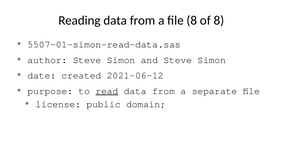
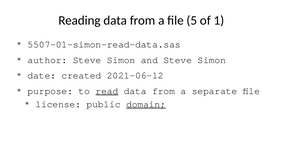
file 8: 8 -> 5 (192, 21)
of 8: 8 -> 1 (219, 21)
domain underline: none -> present (146, 104)
